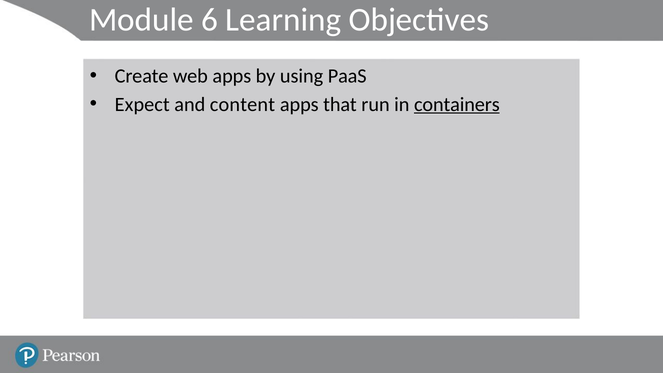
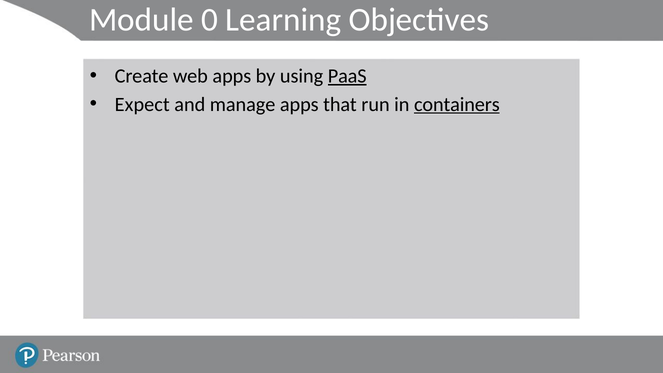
6: 6 -> 0 (210, 20)
PaaS underline: none -> present (347, 76)
content: content -> manage (243, 104)
